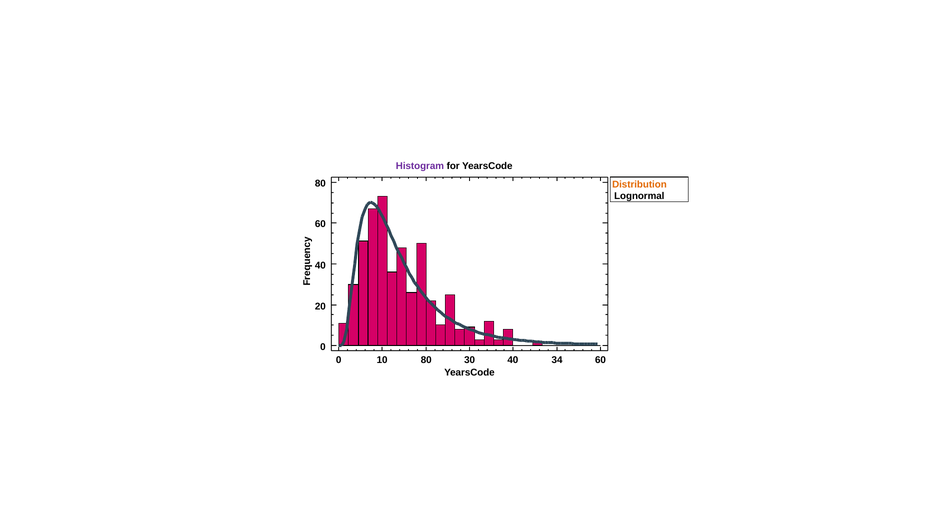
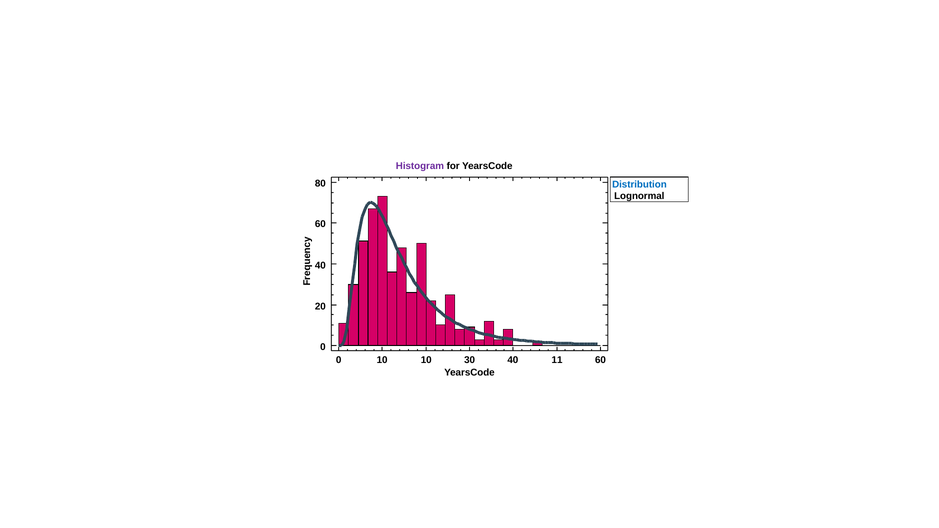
Distribution colour: orange -> blue (639, 185)
10 80: 80 -> 10 (426, 360)
34: 34 -> 11 (557, 360)
